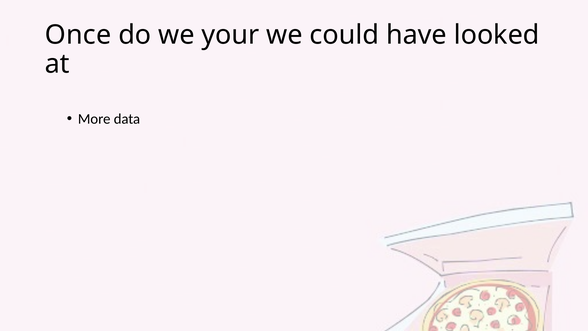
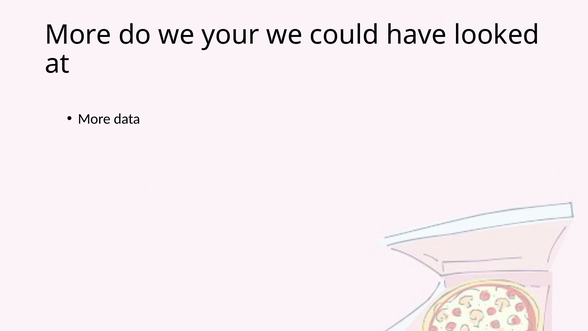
Once: Once -> More (78, 35)
